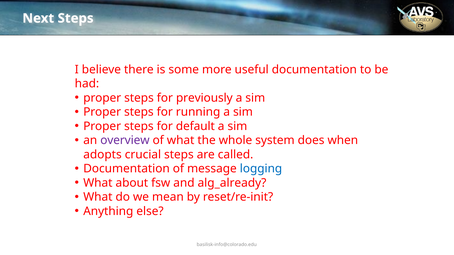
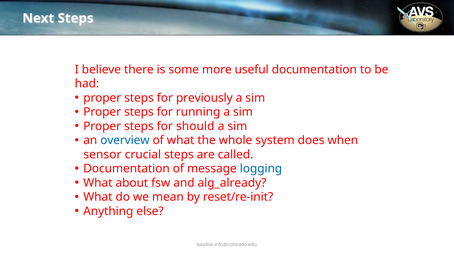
default: default -> should (195, 126)
overview colour: purple -> blue (125, 141)
adopts: adopts -> sensor (102, 155)
